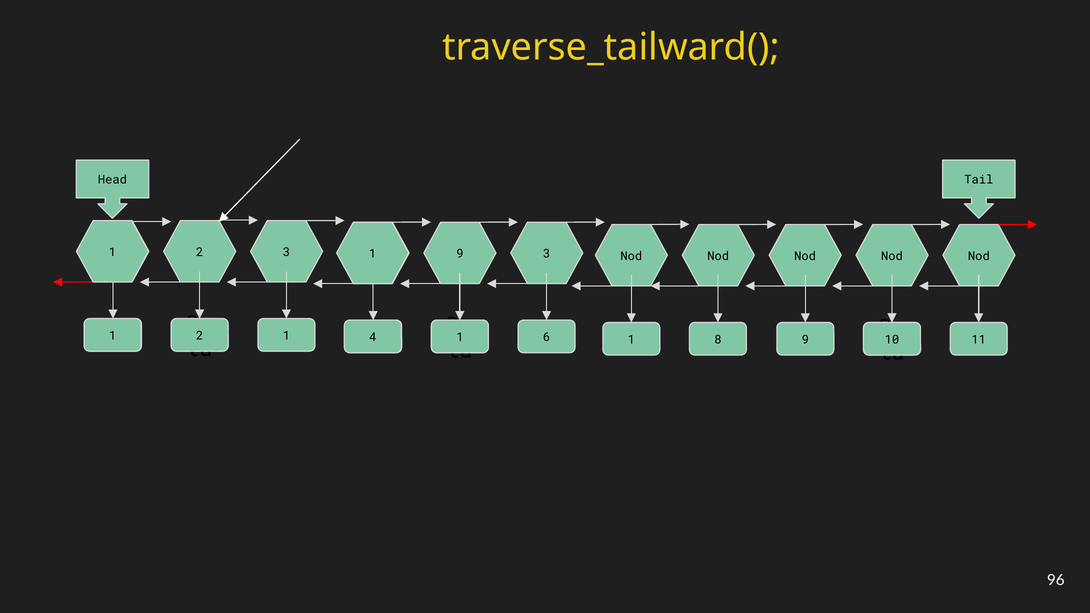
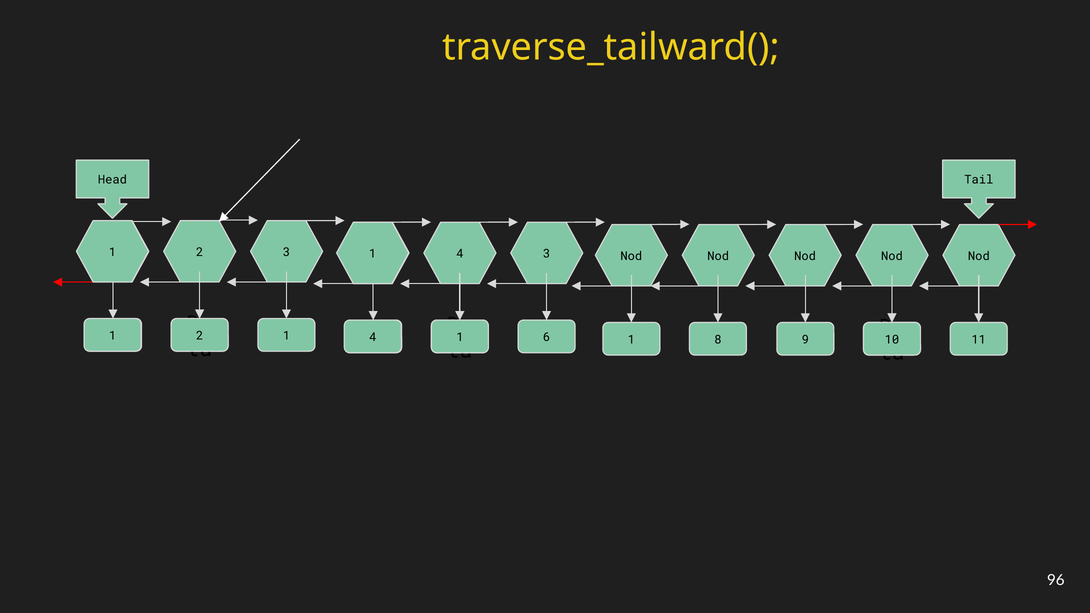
9: 9 -> 4 (460, 254)
